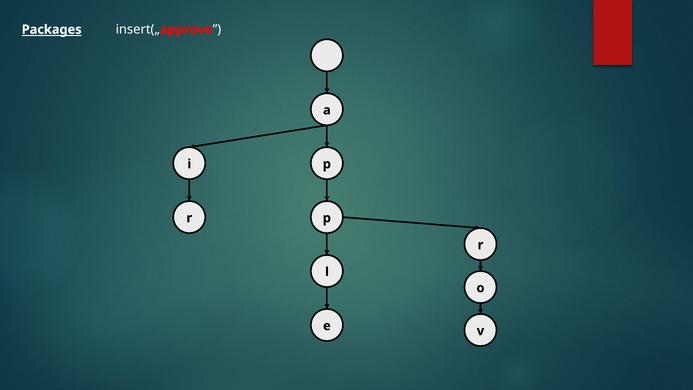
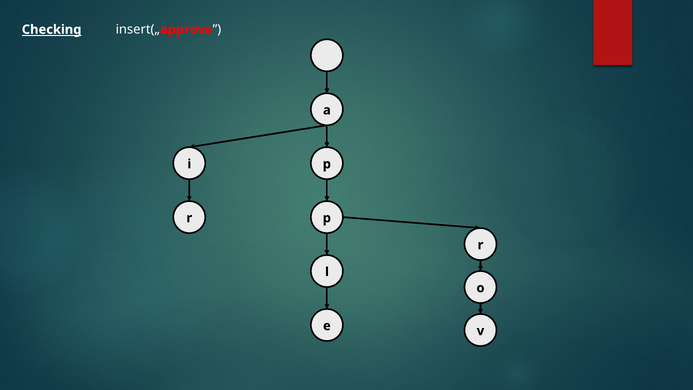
Packages: Packages -> Checking (52, 30)
